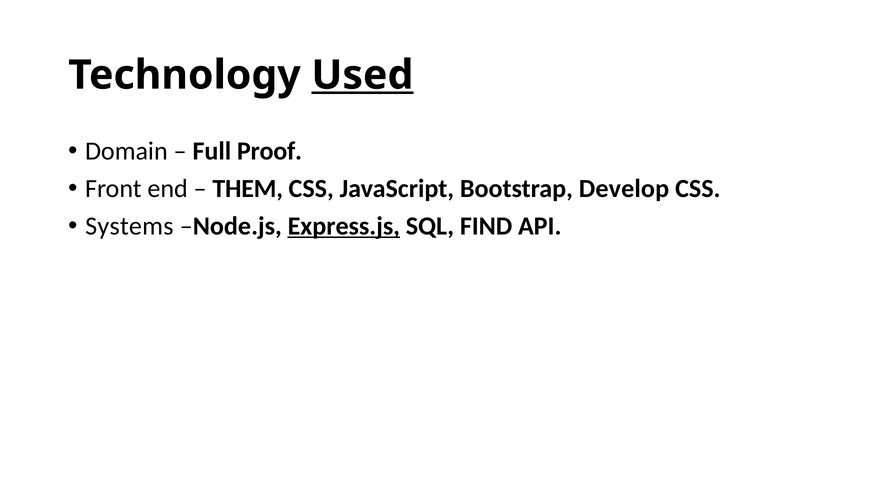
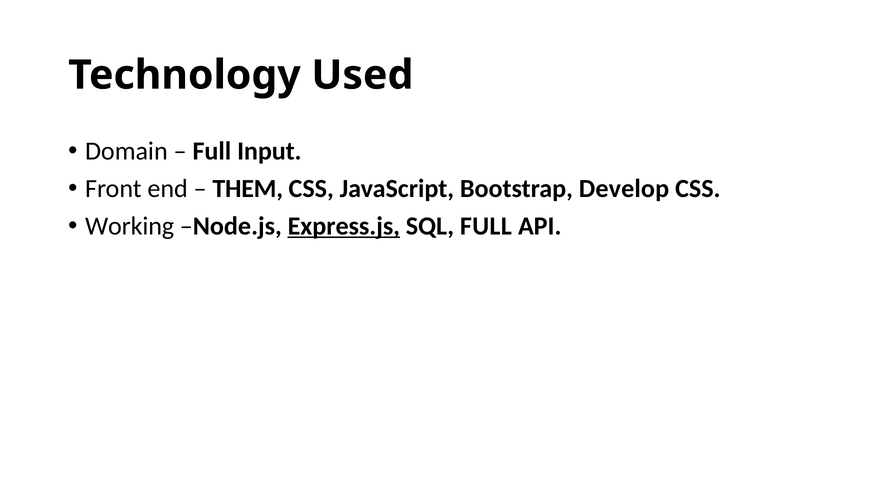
Used underline: present -> none (362, 75)
Proof: Proof -> Input (269, 151)
Systems: Systems -> Working (130, 226)
SQL FIND: FIND -> FULL (486, 226)
